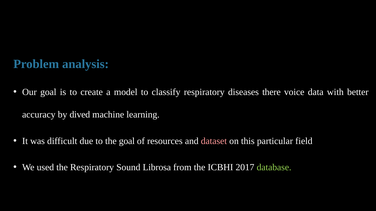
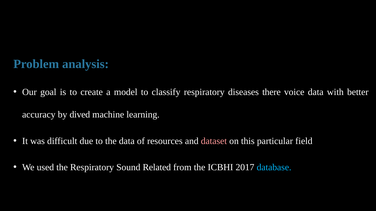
the goal: goal -> data (127, 141)
Librosa: Librosa -> Related (157, 168)
database colour: light green -> light blue (274, 168)
